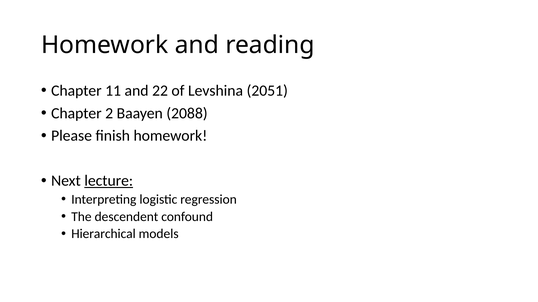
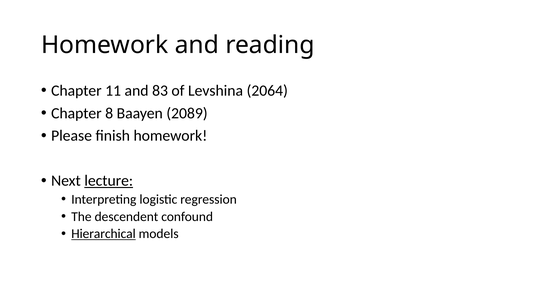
22: 22 -> 83 (160, 91)
2051: 2051 -> 2064 (267, 91)
2: 2 -> 8 (109, 114)
2088: 2088 -> 2089 (187, 114)
Hierarchical underline: none -> present (103, 234)
